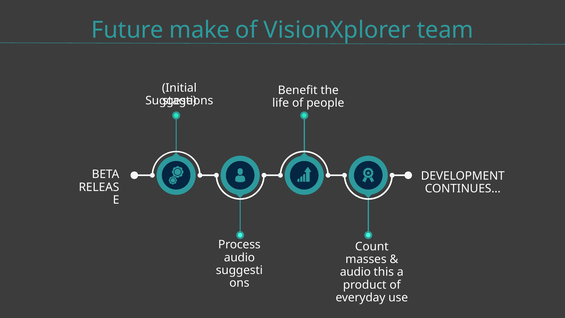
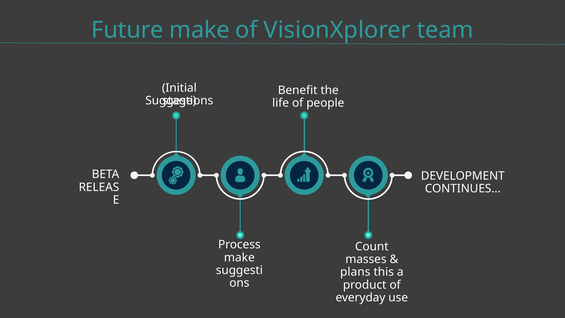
audio: audio -> make (239, 257)
audio: audio -> plans (355, 272)
